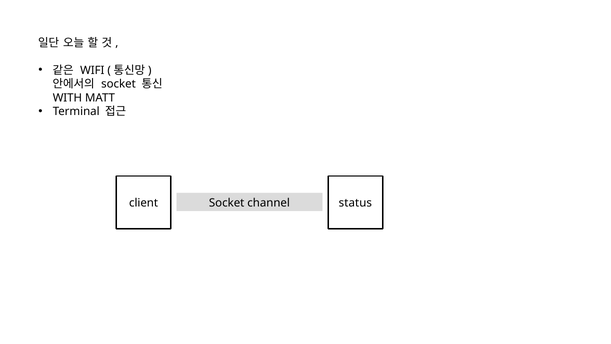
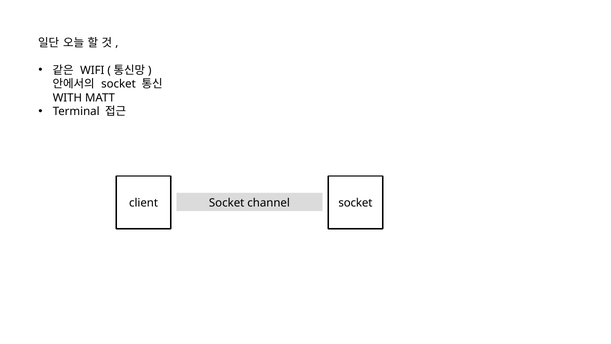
client status: status -> socket (355, 203)
